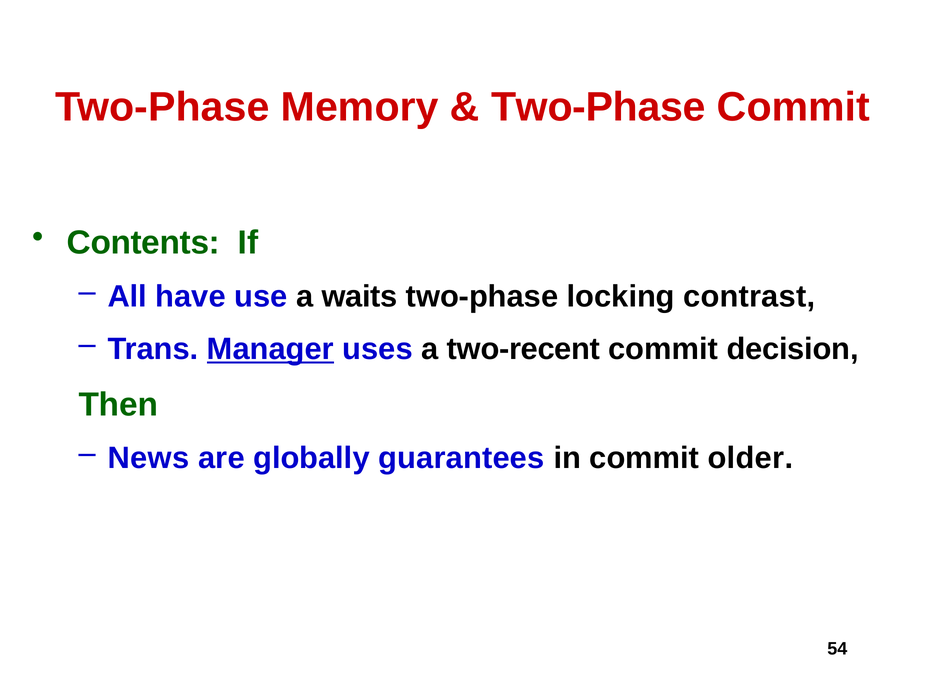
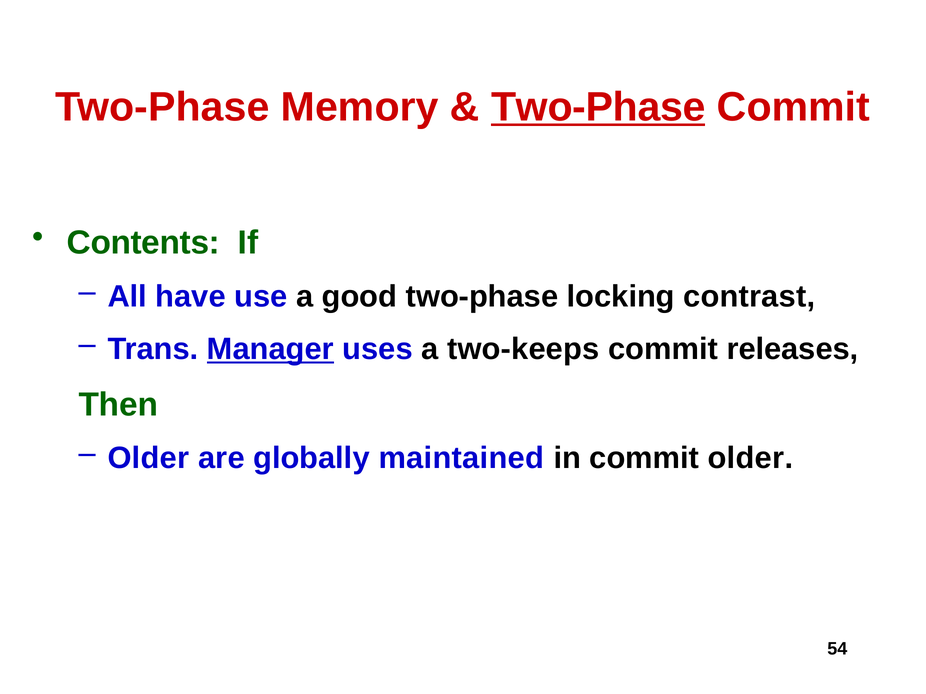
Two-Phase underline: none -> present (598, 107)
waits: waits -> good (359, 297)
two-recent: two-recent -> two-keeps (523, 349)
decision: decision -> releases (793, 349)
News: News -> Older (148, 459)
guarantees: guarantees -> maintained (461, 459)
